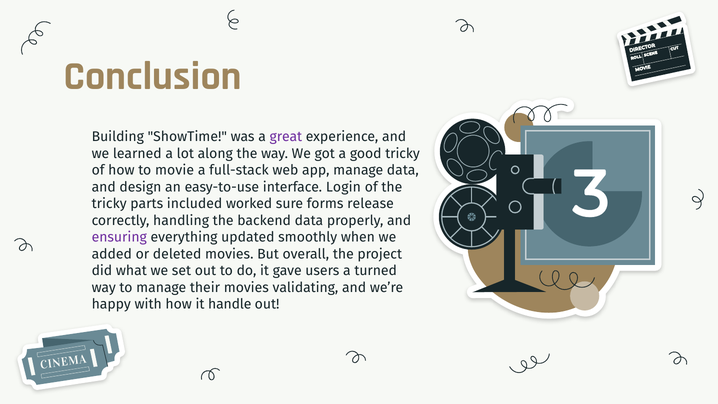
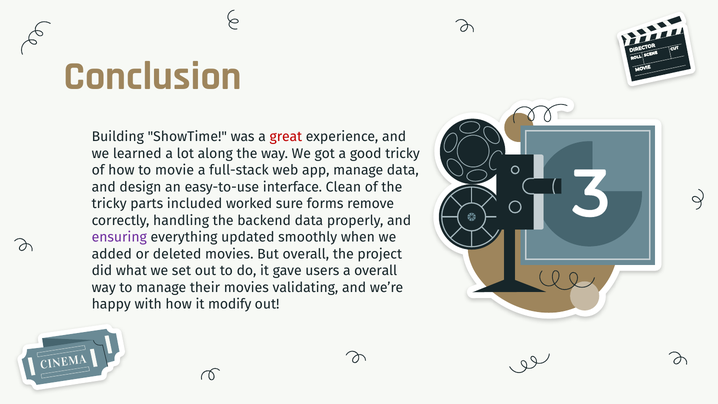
great colour: purple -> red (286, 137)
Login: Login -> Clean (343, 187)
release: release -> remove (371, 204)
a turned: turned -> overall (376, 271)
handle: handle -> modify (230, 304)
